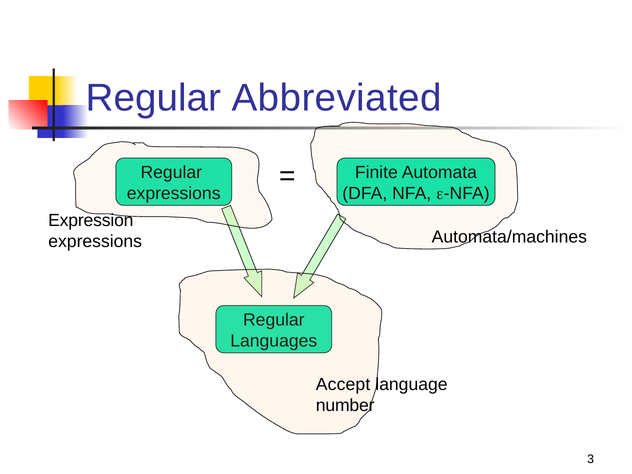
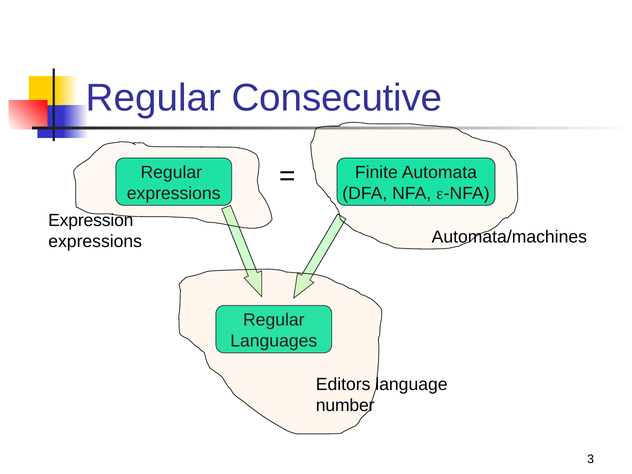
Abbreviated: Abbreviated -> Consecutive (337, 98)
Accept: Accept -> Editors (343, 384)
